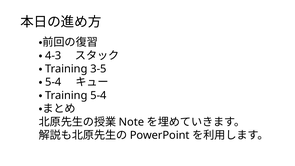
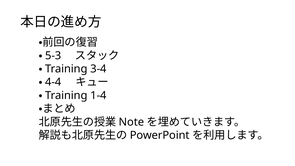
4-3: 4-3 -> 5-3 (53, 56)
3-5: 3-5 -> 3-4 (98, 69)
5-4: 5-4 -> 4-4 (53, 82)
5-4: 5-4 -> 1-4 (98, 95)
